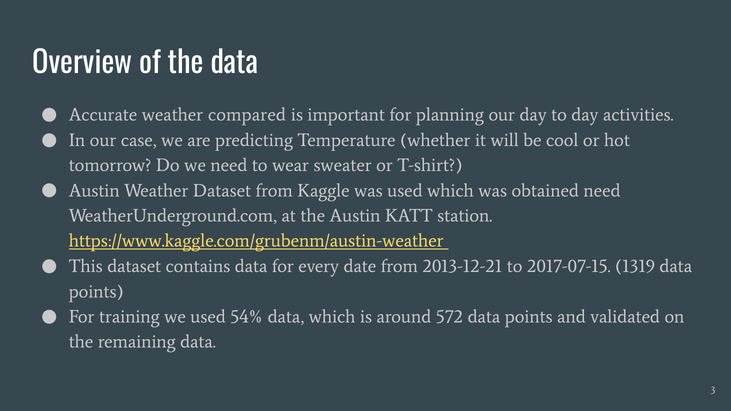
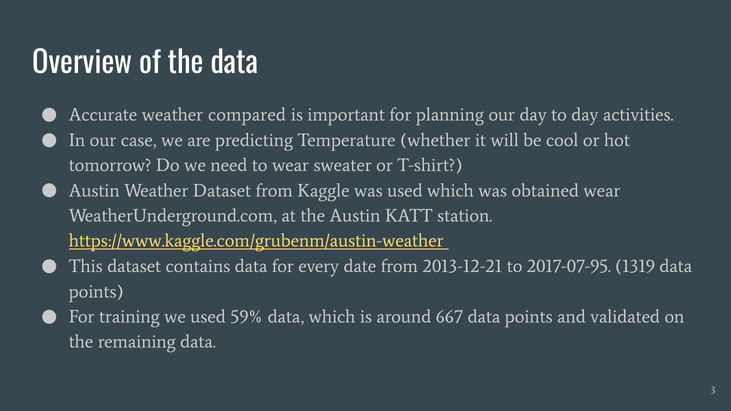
obtained need: need -> wear (602, 191)
2017-07-15: 2017-07-15 -> 2017-07-95 (569, 266)
54%: 54% -> 59% (247, 317)
572: 572 -> 667 (449, 317)
